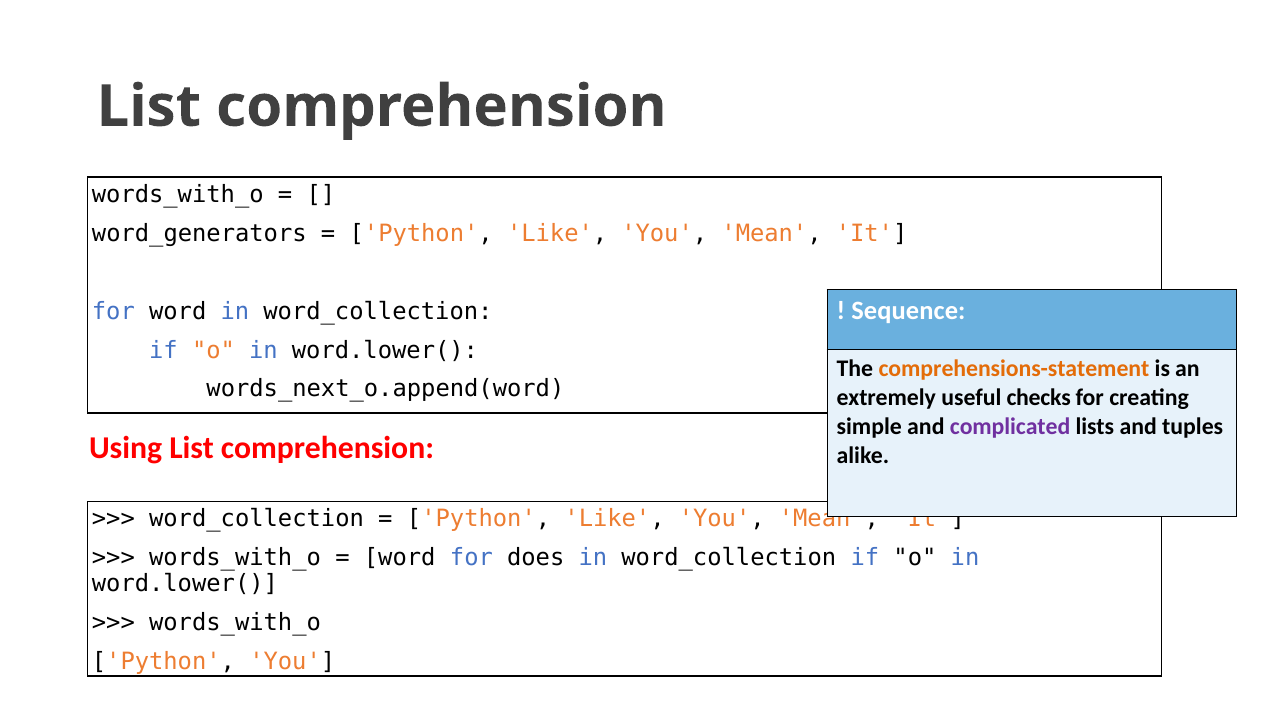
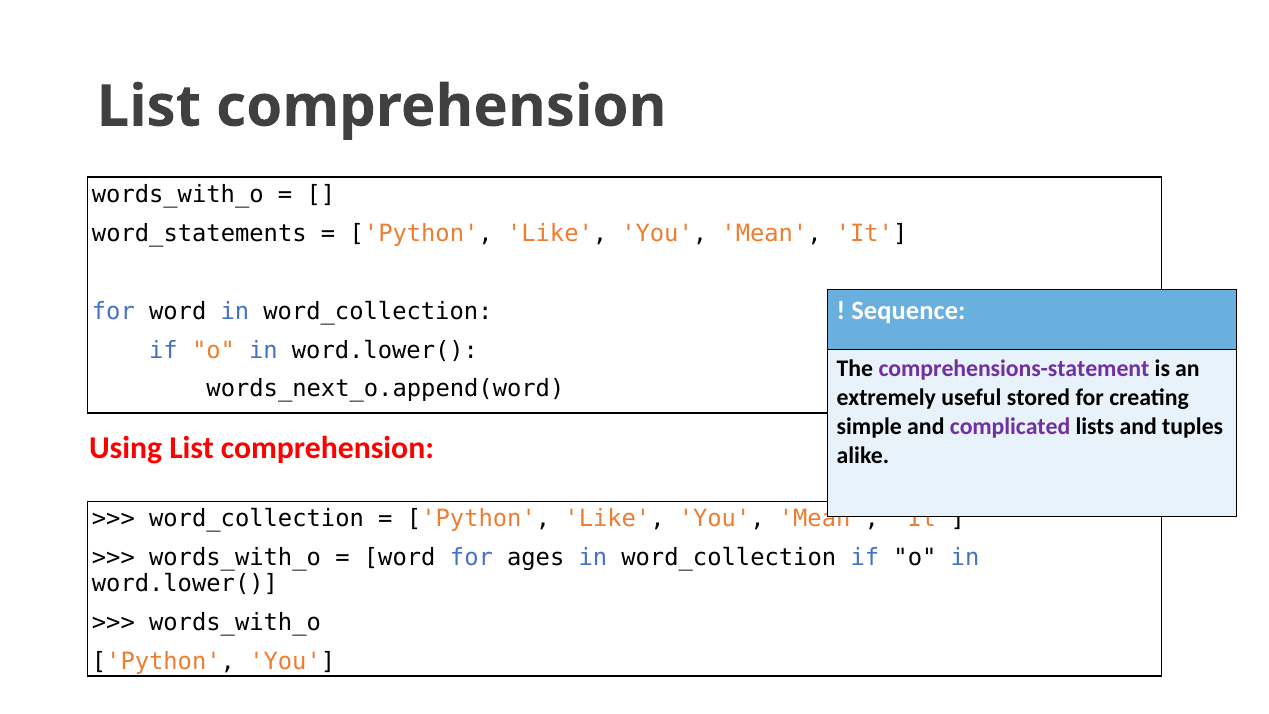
word_generators: word_generators -> word_statements (199, 233)
comprehensions-statement colour: orange -> purple (1014, 369)
checks: checks -> stored (1039, 398)
does: does -> ages (536, 558)
